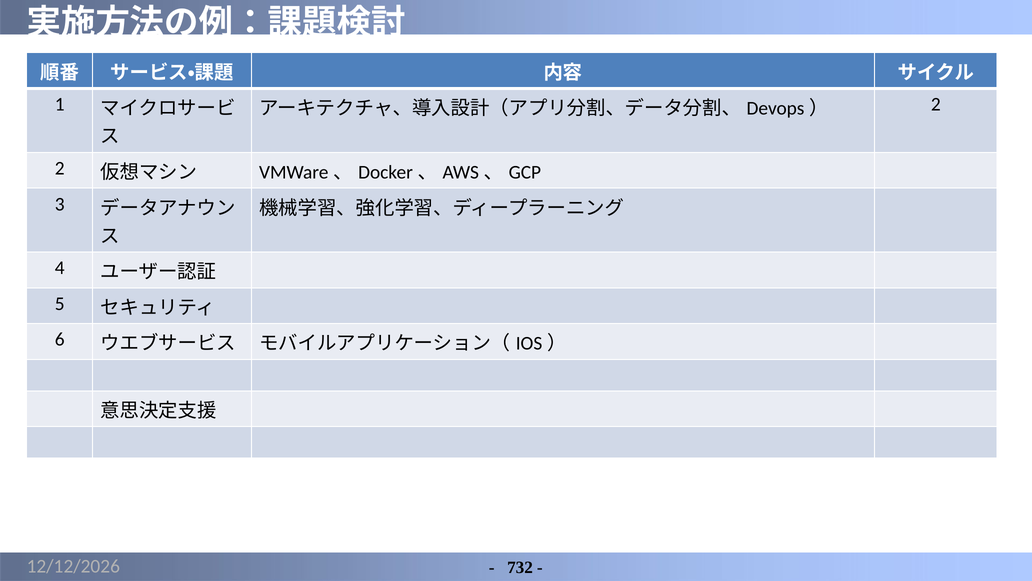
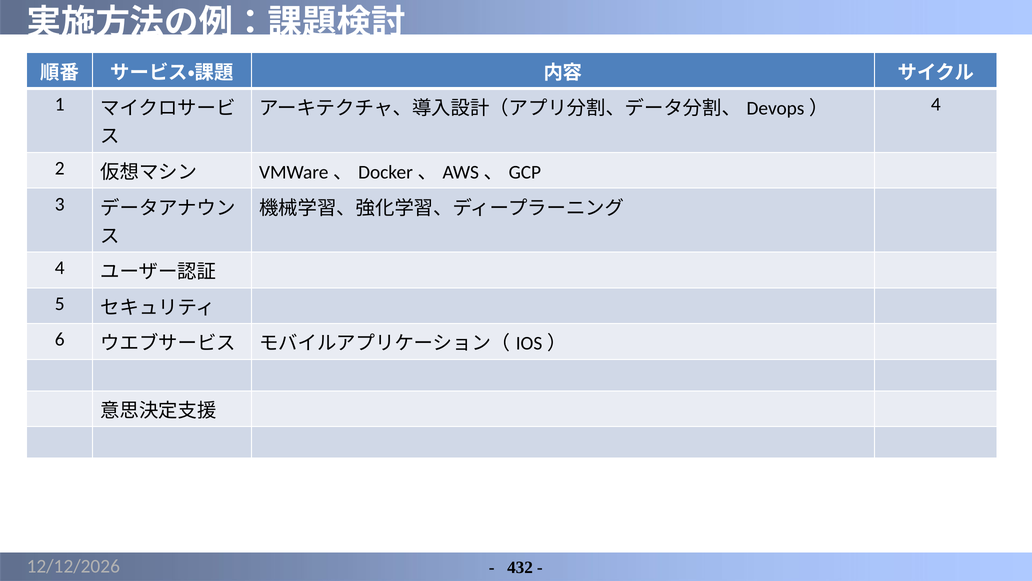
2: 2 -> 4 (936, 104)
732: 732 -> 432 (520, 567)
